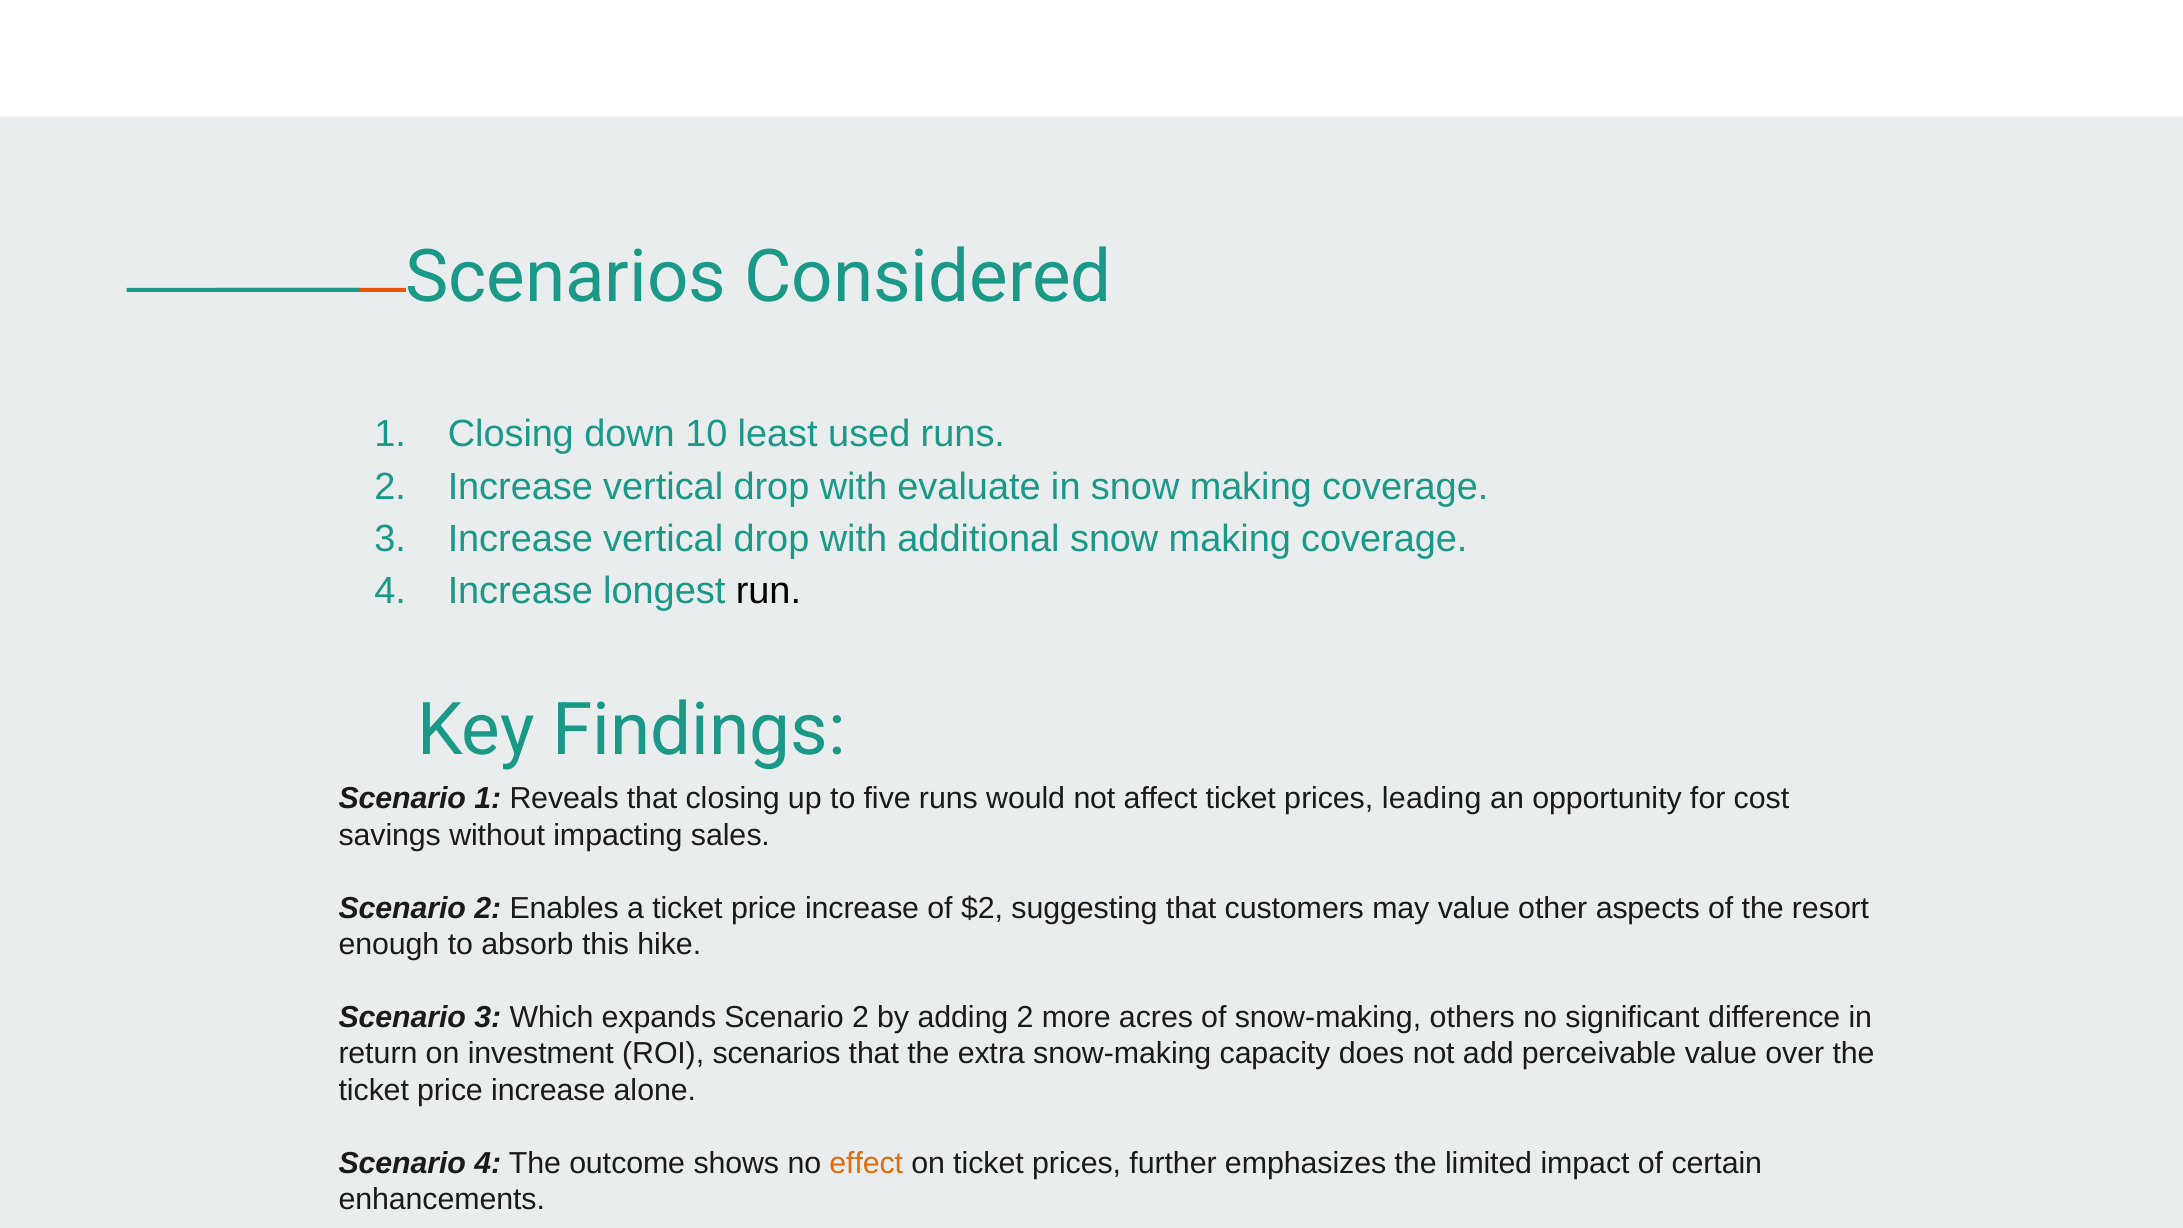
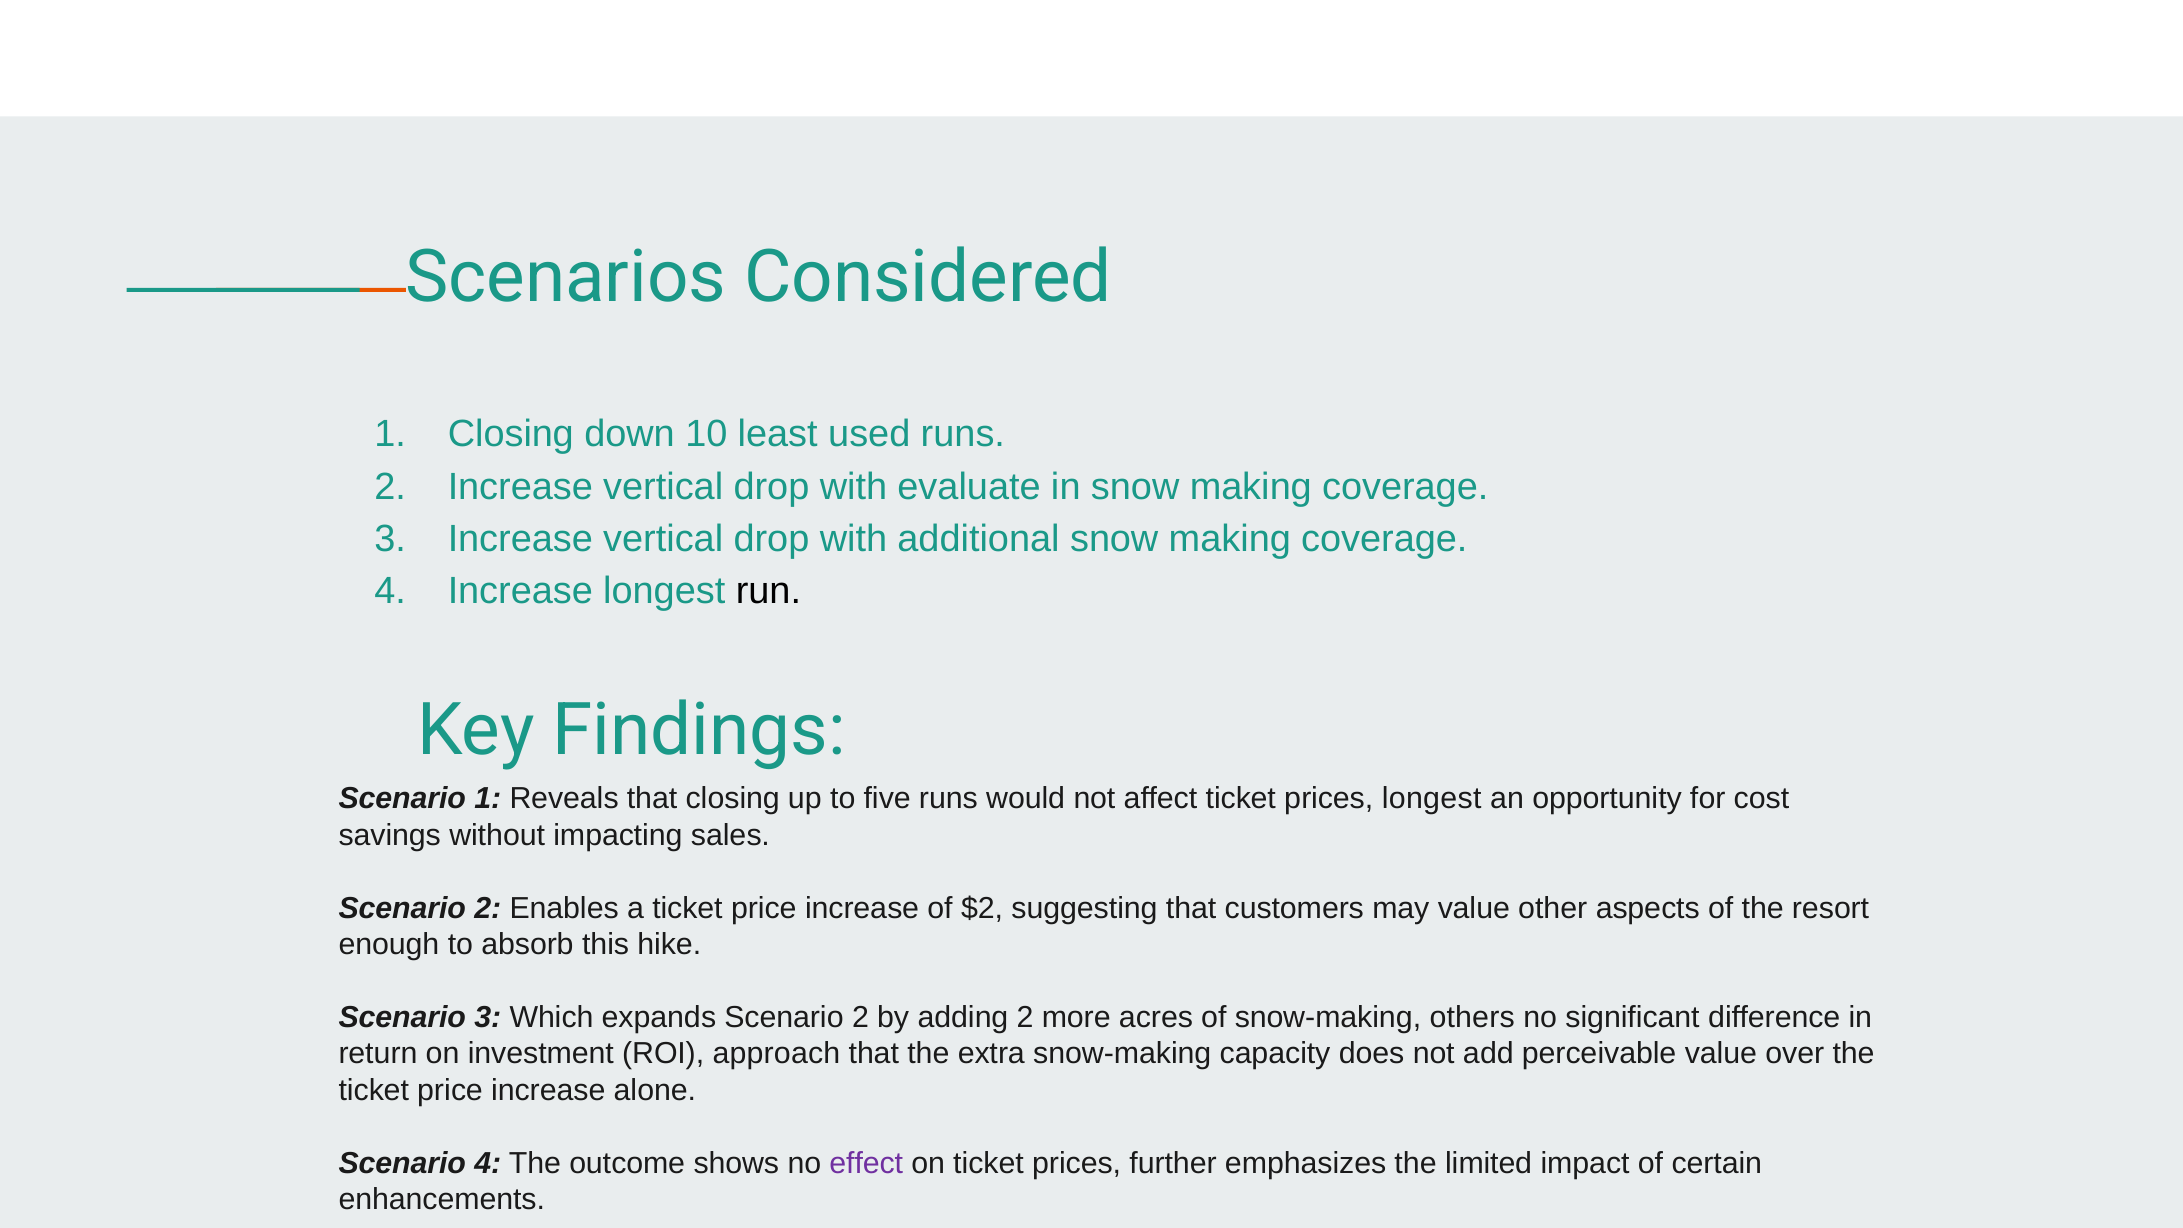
prices leading: leading -> longest (1432, 799)
ROI scenarios: scenarios -> approach (776, 1054)
effect colour: orange -> purple (866, 1163)
